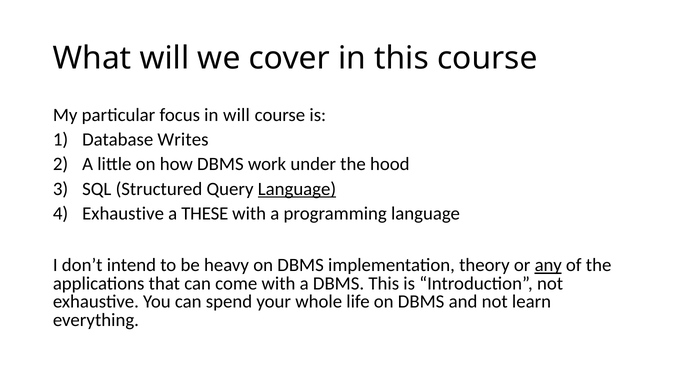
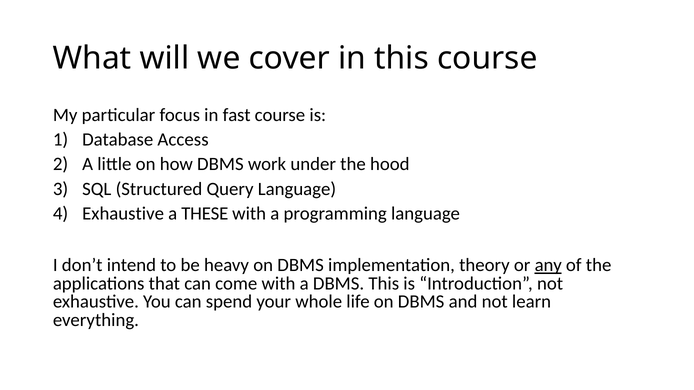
in will: will -> fast (237, 115)
Writes: Writes -> Access (183, 140)
Language underline: present -> none (297, 189)
